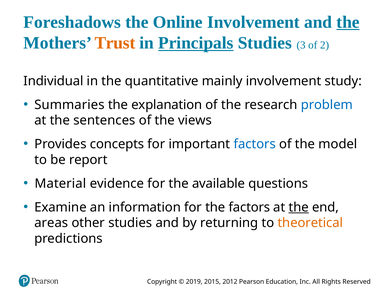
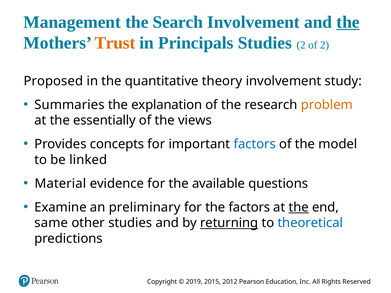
Foreshadows: Foreshadows -> Management (72, 22)
Online: Online -> Search (178, 22)
Principals underline: present -> none (196, 43)
Studies 3: 3 -> 2 (301, 45)
Individual: Individual -> Proposed (53, 81)
mainly: mainly -> theory (222, 81)
problem colour: blue -> orange (327, 105)
sentences: sentences -> essentially (104, 120)
report: report -> linked (88, 160)
information: information -> preliminary (145, 207)
areas: areas -> same (51, 223)
returning underline: none -> present (229, 223)
theoretical colour: orange -> blue (310, 223)
